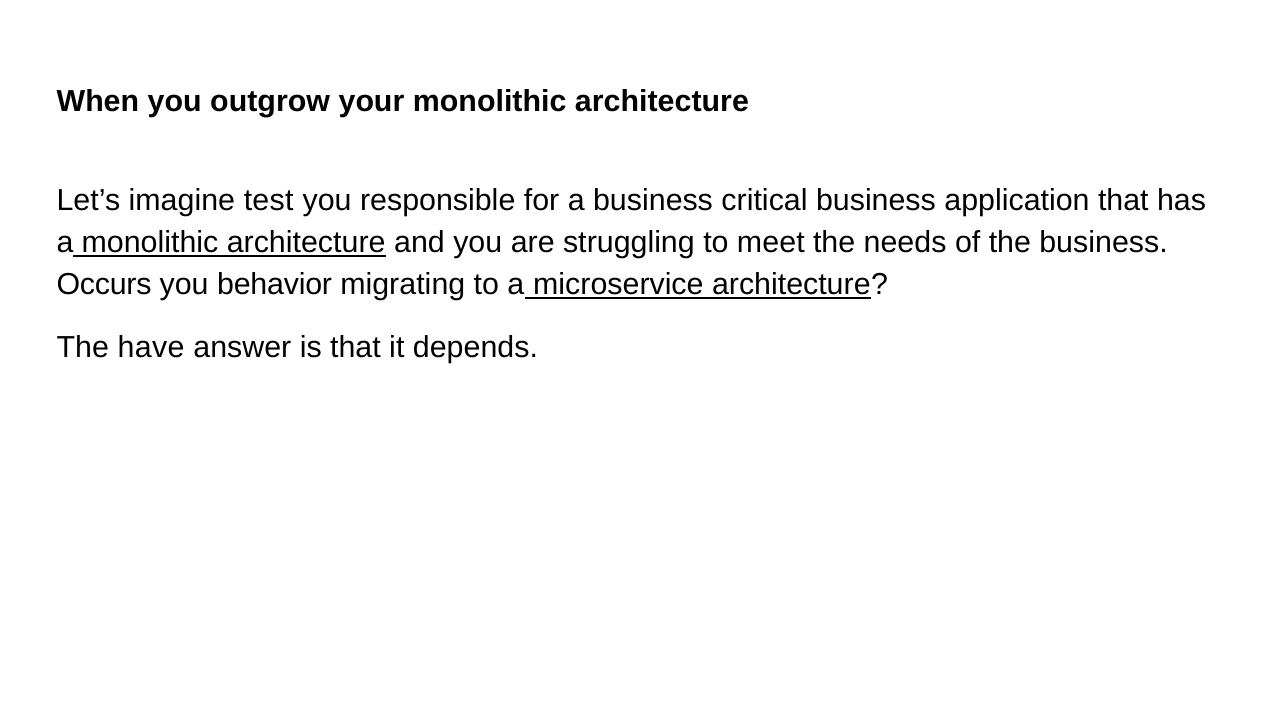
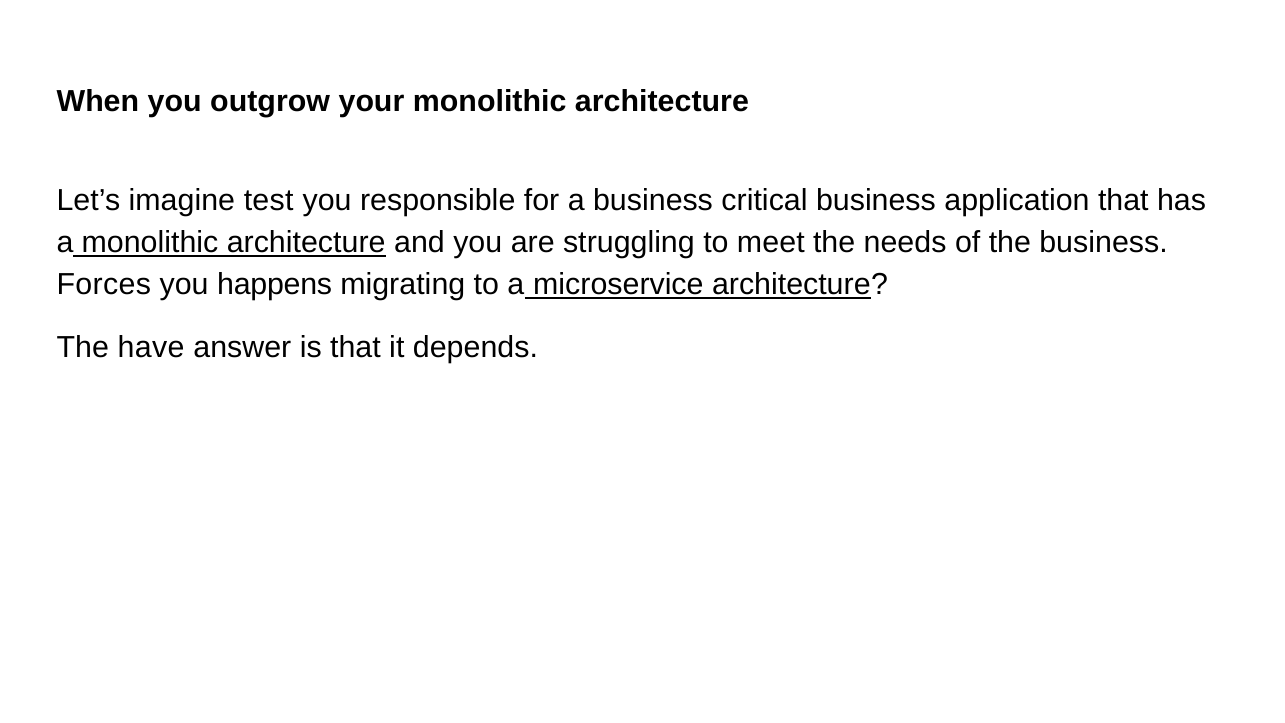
Occurs: Occurs -> Forces (104, 285)
behavior: behavior -> happens (275, 285)
